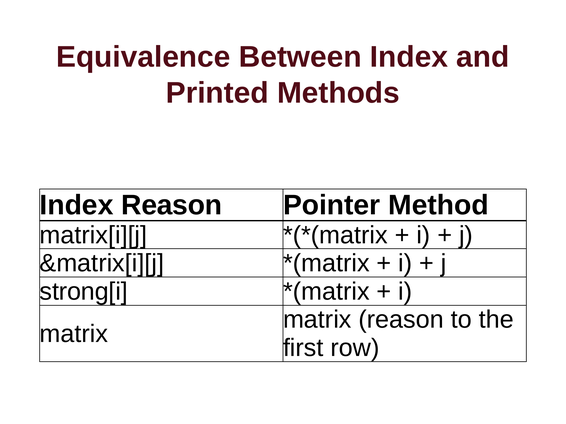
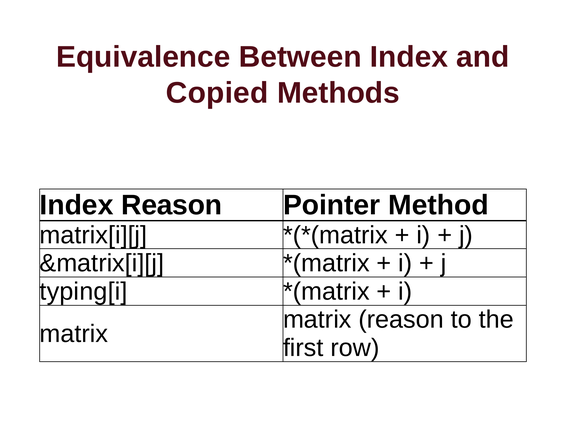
Printed: Printed -> Copied (217, 93)
strong[i: strong[i -> typing[i (84, 292)
